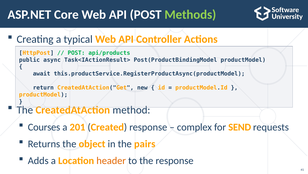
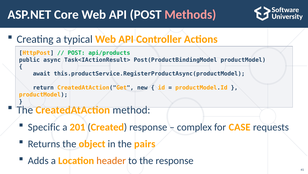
Methods colour: light green -> pink (190, 15)
Courses: Courses -> Specific (44, 127)
SEND: SEND -> CASE (240, 127)
